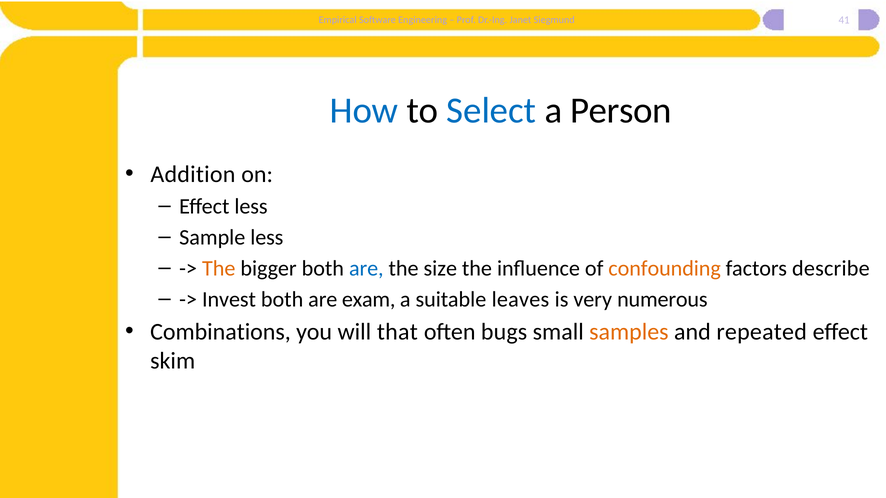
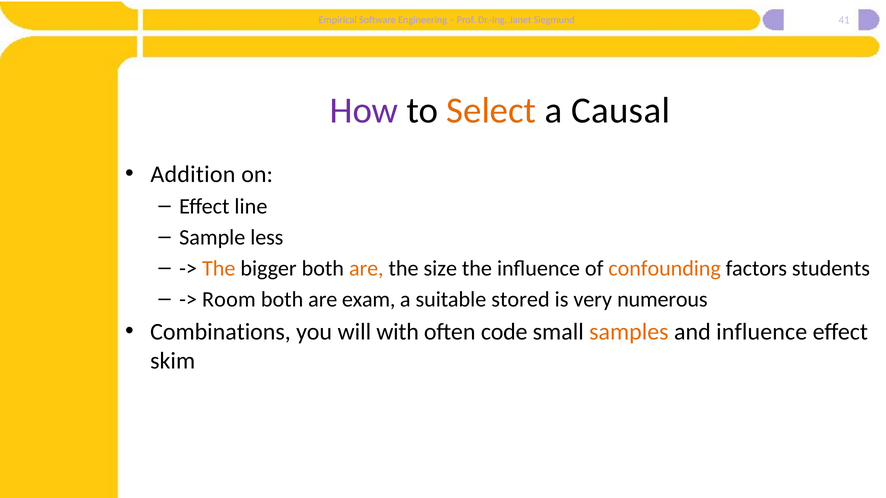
How colour: blue -> purple (364, 110)
Select colour: blue -> orange (491, 110)
Person: Person -> Causal (621, 110)
Effect less: less -> line (251, 206)
are colour: blue -> orange (366, 268)
describe: describe -> students (831, 268)
Invest: Invest -> Room (229, 299)
leaves: leaves -> stored (521, 299)
that: that -> with (398, 332)
bugs: bugs -> code (504, 332)
and repeated: repeated -> influence (762, 332)
